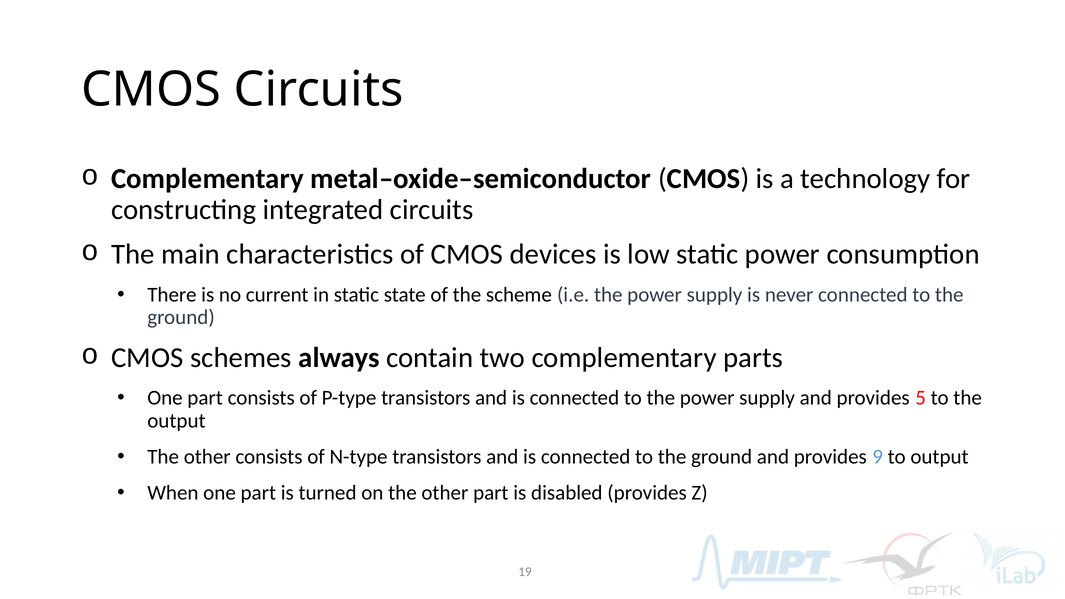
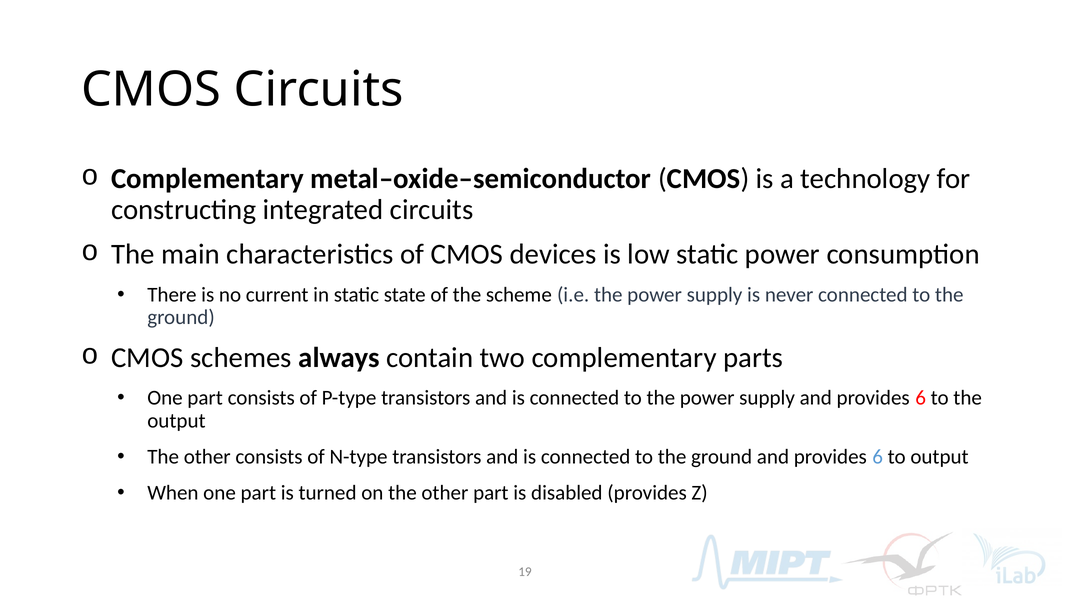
supply and provides 5: 5 -> 6 (921, 398)
ground and provides 9: 9 -> 6 (878, 457)
